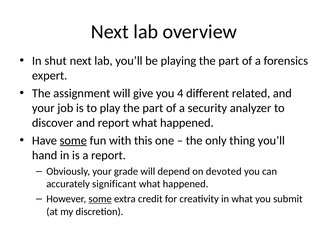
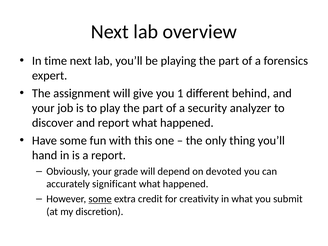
shut: shut -> time (56, 61)
4: 4 -> 1 (180, 93)
related: related -> behind (251, 93)
some underline: present -> none (73, 140)
